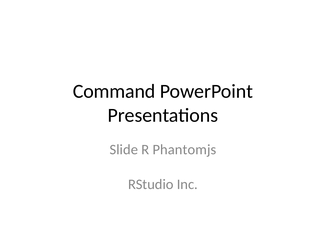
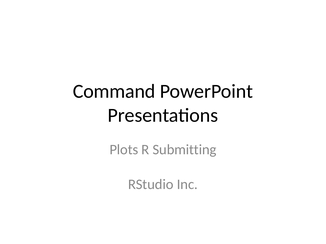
Slide: Slide -> Plots (124, 150)
Phantomjs: Phantomjs -> Submitting (185, 150)
